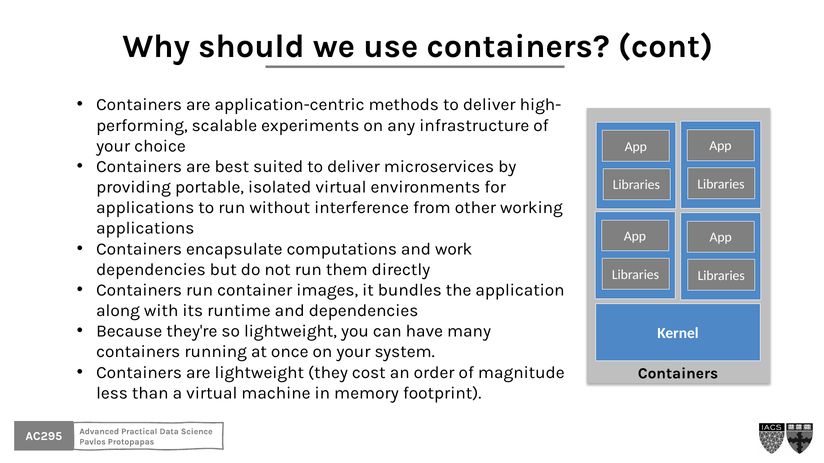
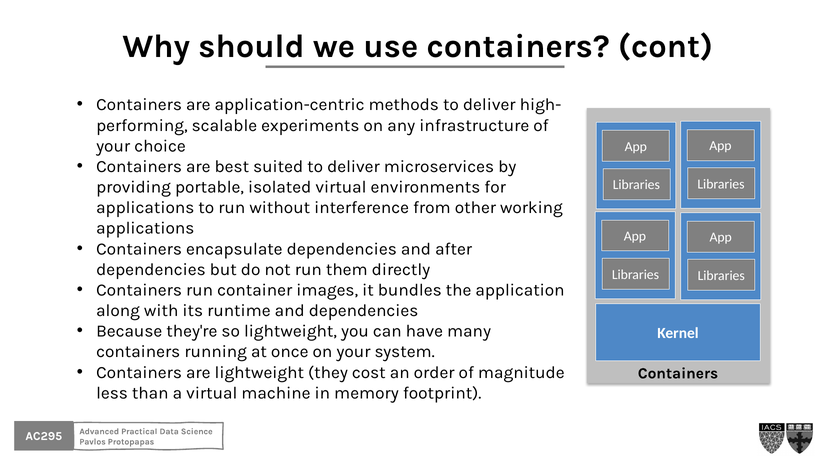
encapsulate computations: computations -> dependencies (342, 249)
work: work -> after (454, 249)
